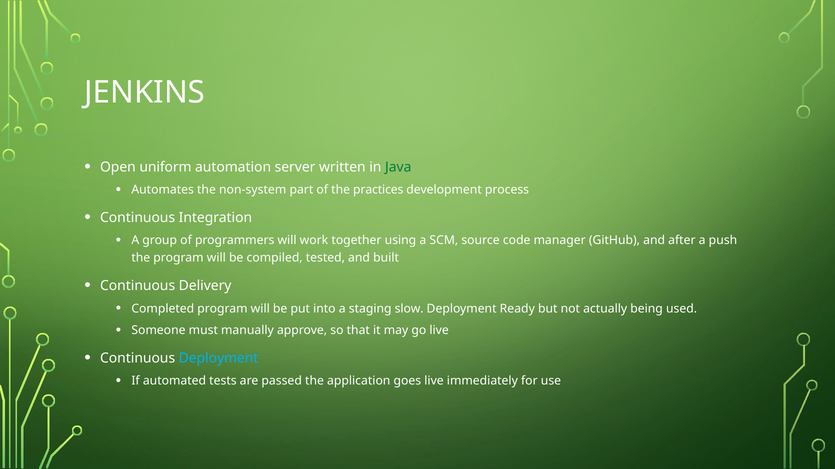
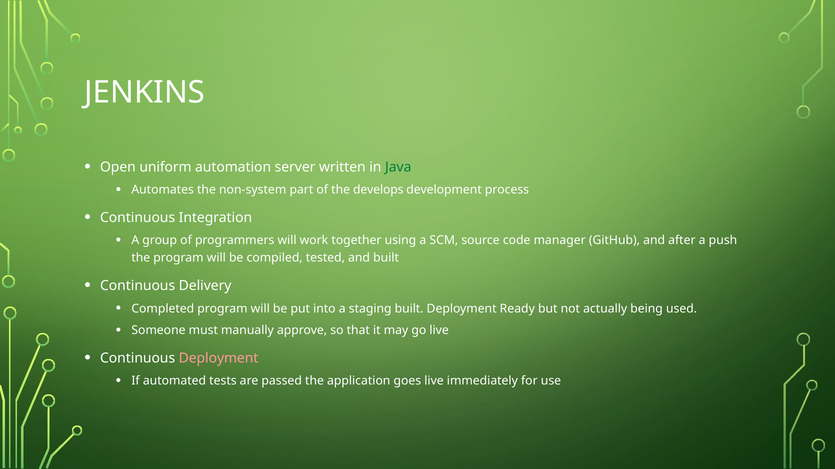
practices: practices -> develops (378, 190)
staging slow: slow -> built (409, 309)
Deployment colour: light blue -> pink (219, 359)
